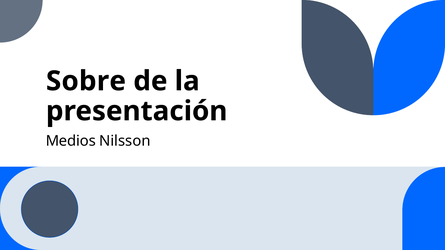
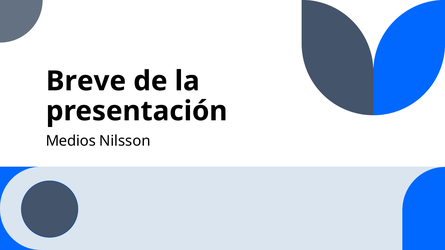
Sobre: Sobre -> Breve (86, 81)
